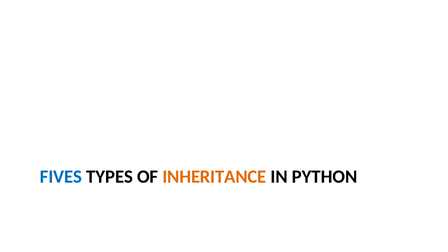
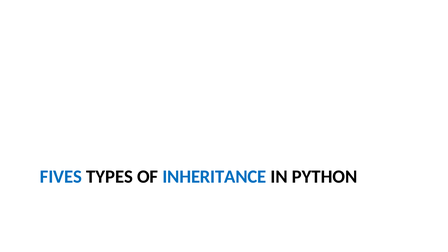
INHERITANCE colour: orange -> blue (214, 177)
